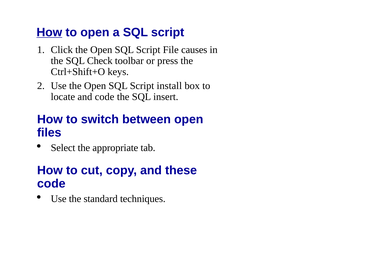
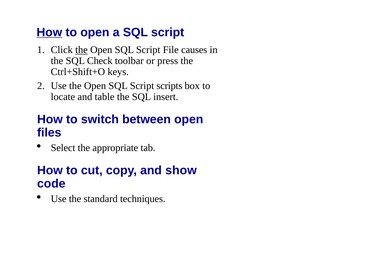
the underline: none -> present (81, 50)
install: install -> scripts (169, 86)
and code: code -> table (105, 97)
these: these -> show (181, 170)
